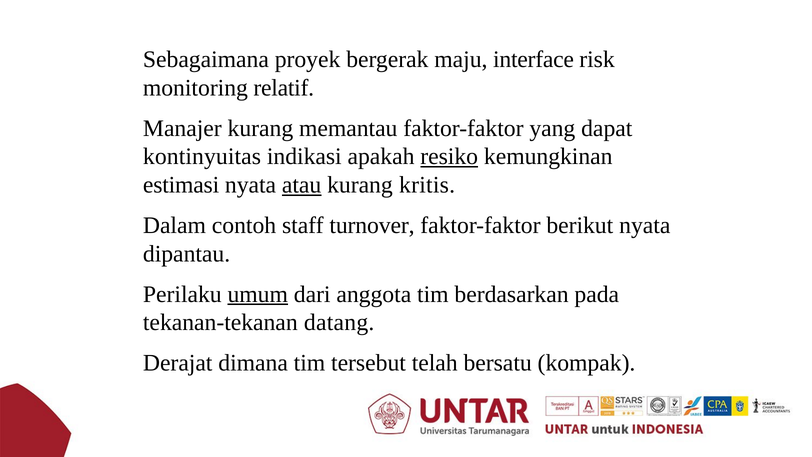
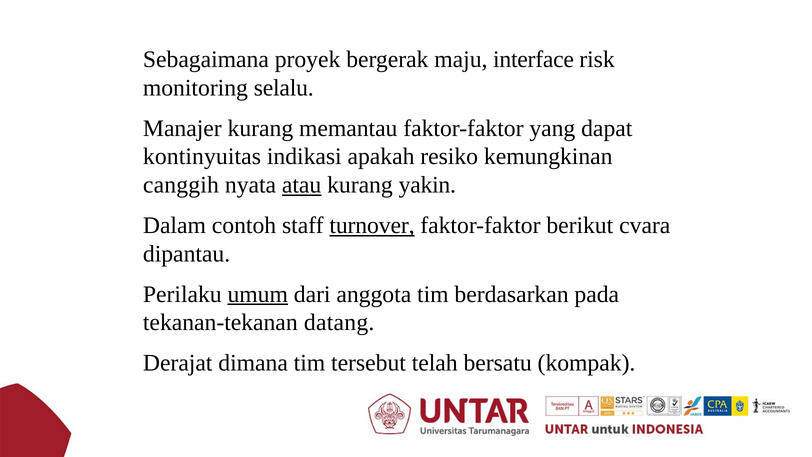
relatif: relatif -> selalu (284, 88)
resiko underline: present -> none (449, 157)
estimasi: estimasi -> canggih (181, 185)
kritis: kritis -> yakin (427, 185)
turnover underline: none -> present (372, 225)
berikut nyata: nyata -> cvara (645, 225)
